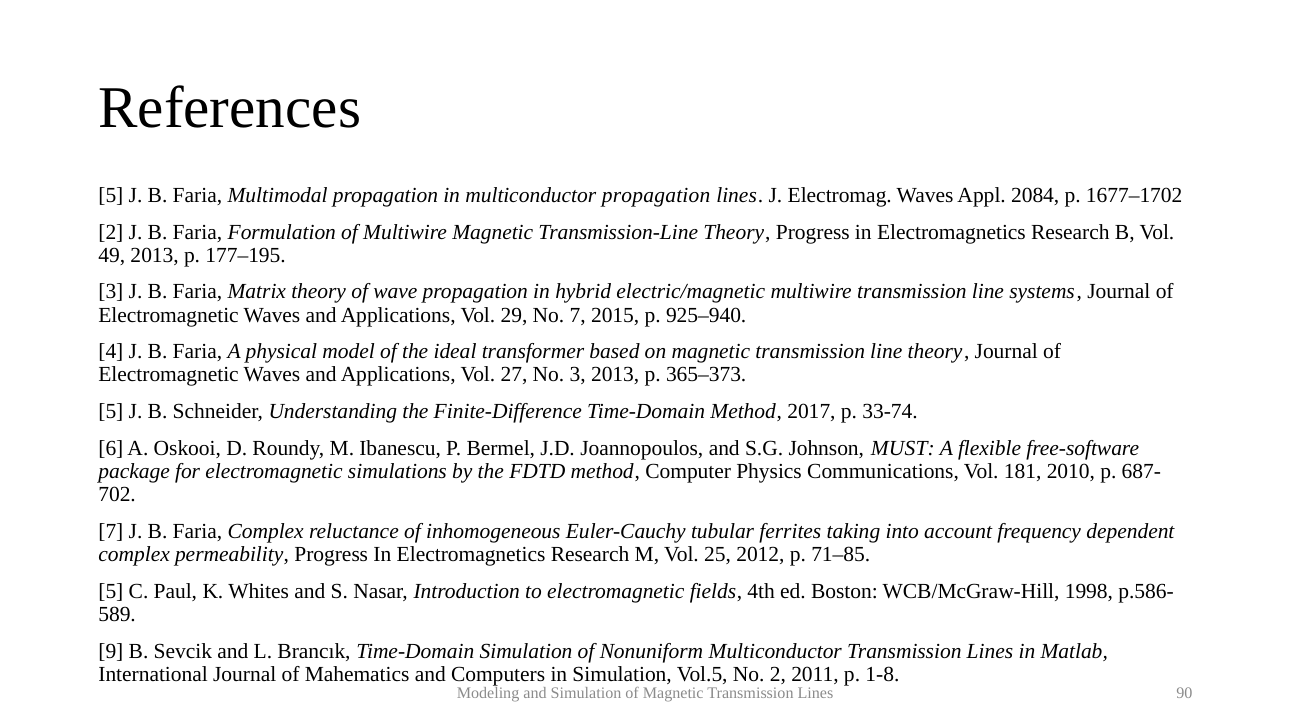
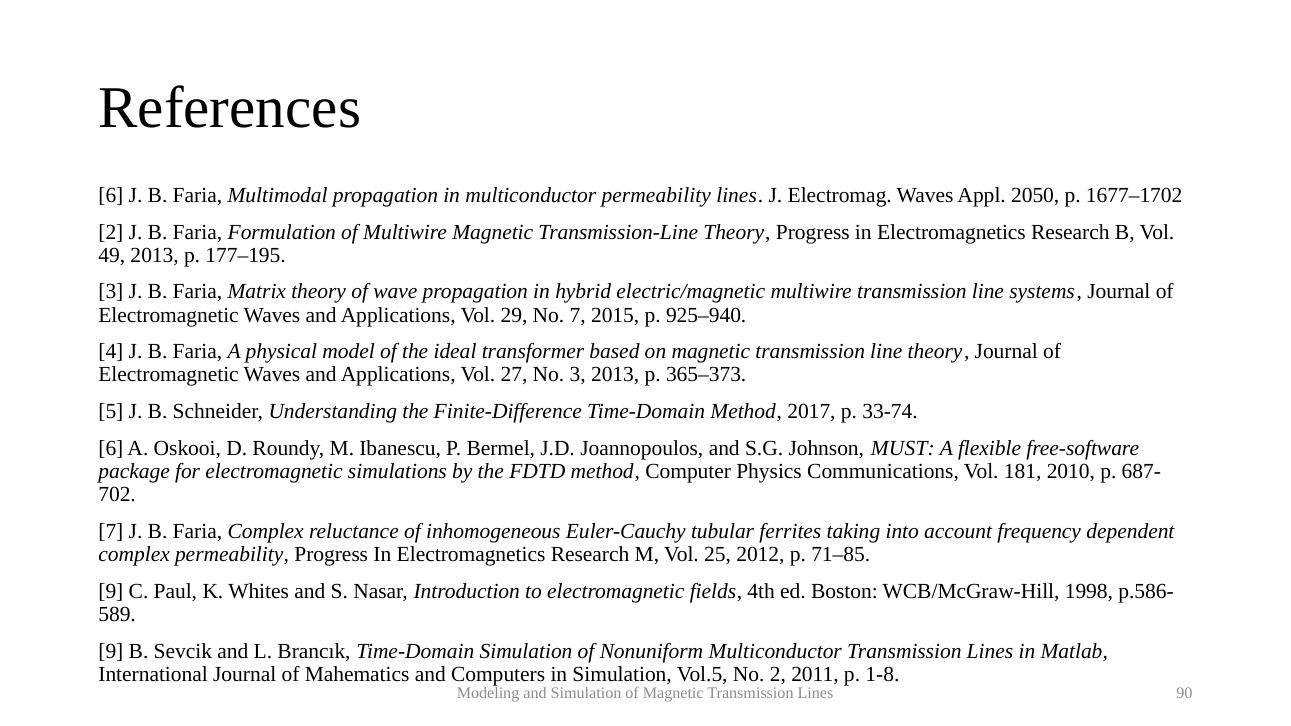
5: 5 -> 6 (111, 195)
multiconductor propagation: propagation -> permeability (656, 195)
2084: 2084 -> 2050 (1035, 195)
5: 5 -> 9 (111, 591)
